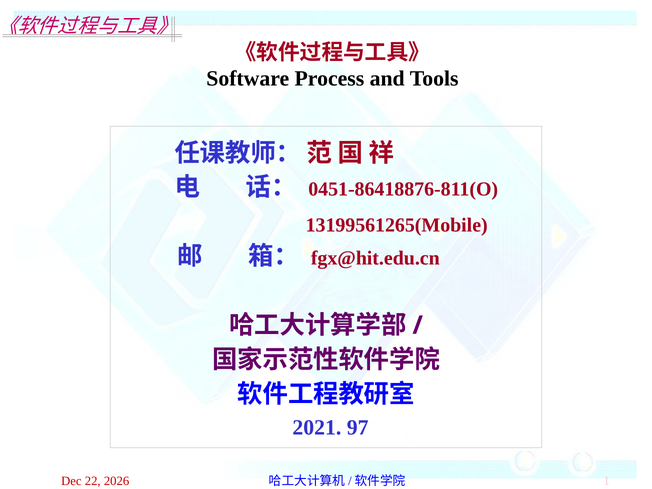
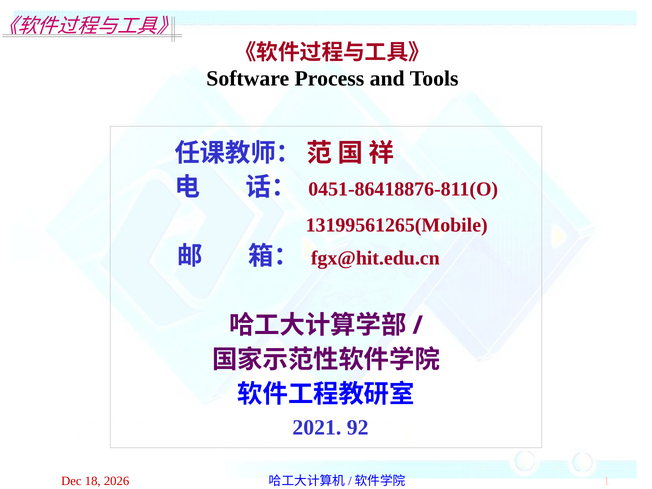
97: 97 -> 92 (358, 428)
22: 22 -> 18 (93, 481)
